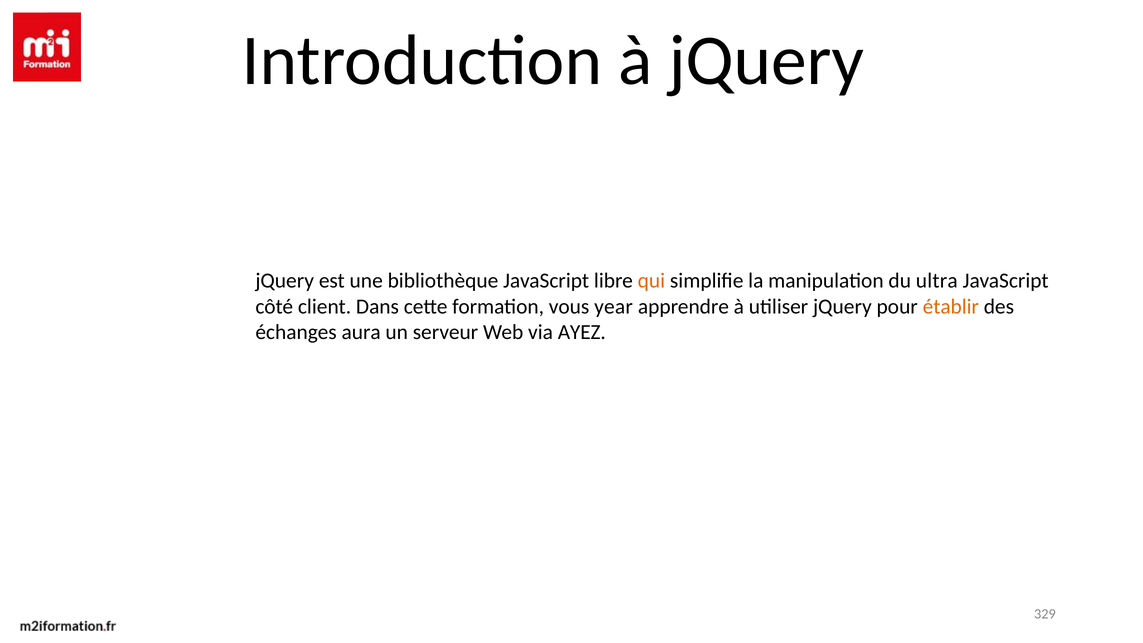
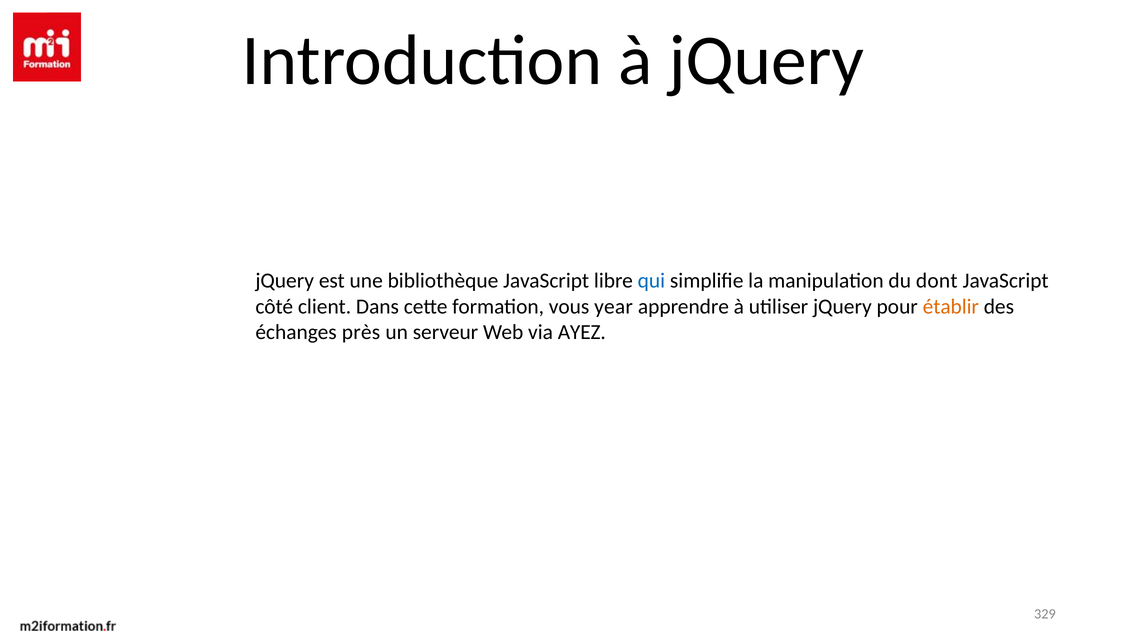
qui colour: orange -> blue (651, 281)
ultra: ultra -> dont (937, 281)
aura: aura -> près (361, 332)
